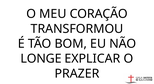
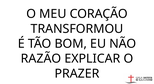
LONGE: LONGE -> RAZÃO (41, 58)
